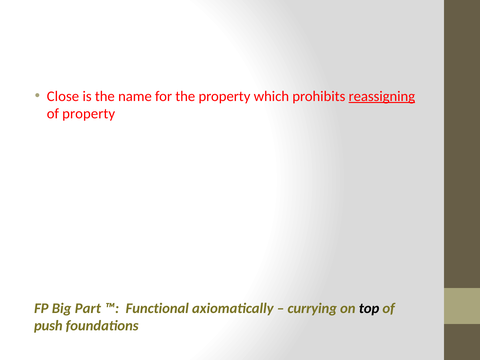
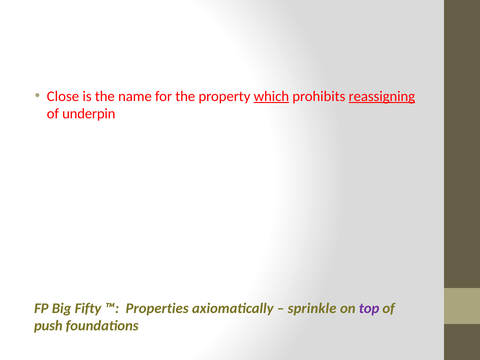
which underline: none -> present (271, 96)
of property: property -> underpin (89, 114)
Part: Part -> Fifty (88, 308)
Functional: Functional -> Properties (157, 308)
currying: currying -> sprinkle (312, 308)
top colour: black -> purple (369, 308)
